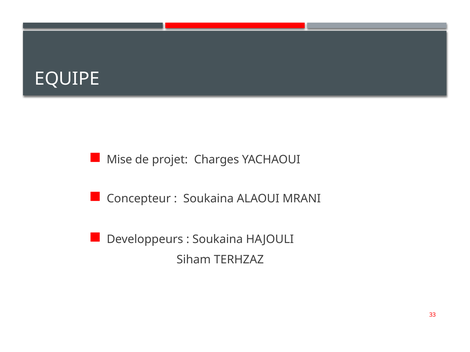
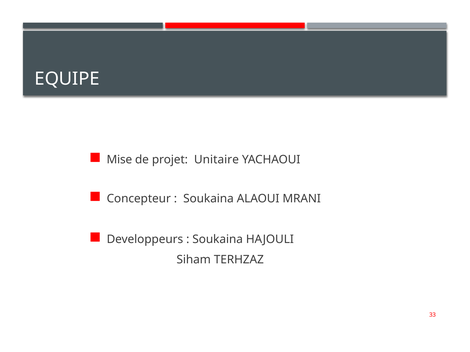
Charges: Charges -> Unitaire (216, 160)
